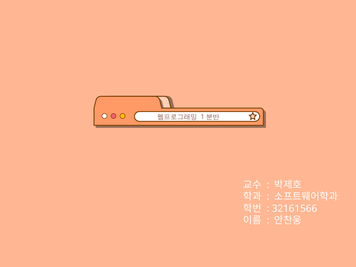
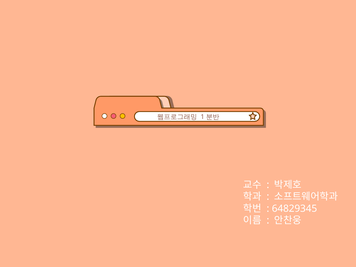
32161566: 32161566 -> 64829345 (294, 209)
